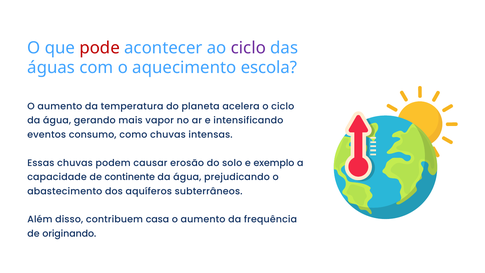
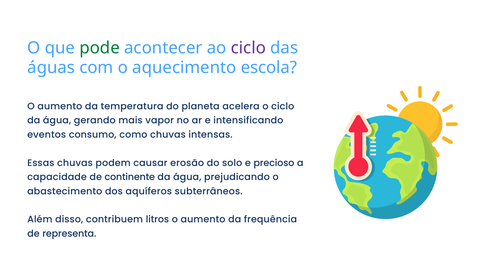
pode colour: red -> green (100, 48)
exemplo: exemplo -> precioso (274, 163)
casa: casa -> litros (157, 219)
originando: originando -> representa (69, 234)
